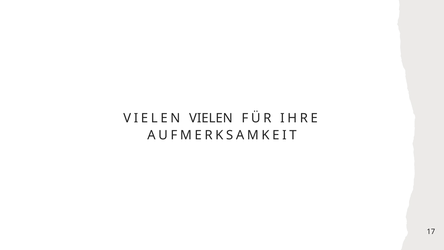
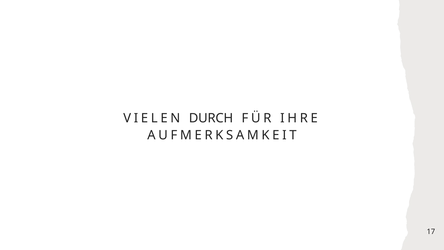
VIELEN VIELEN: VIELEN -> DURCH (211, 118)
